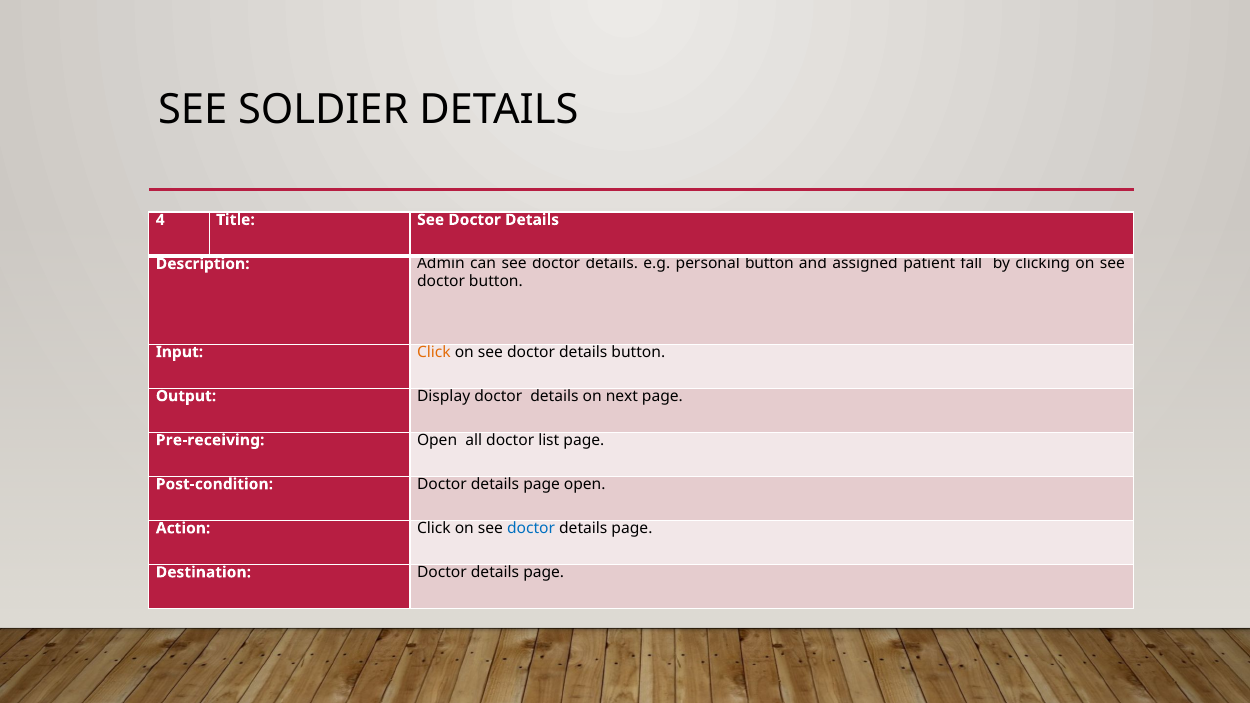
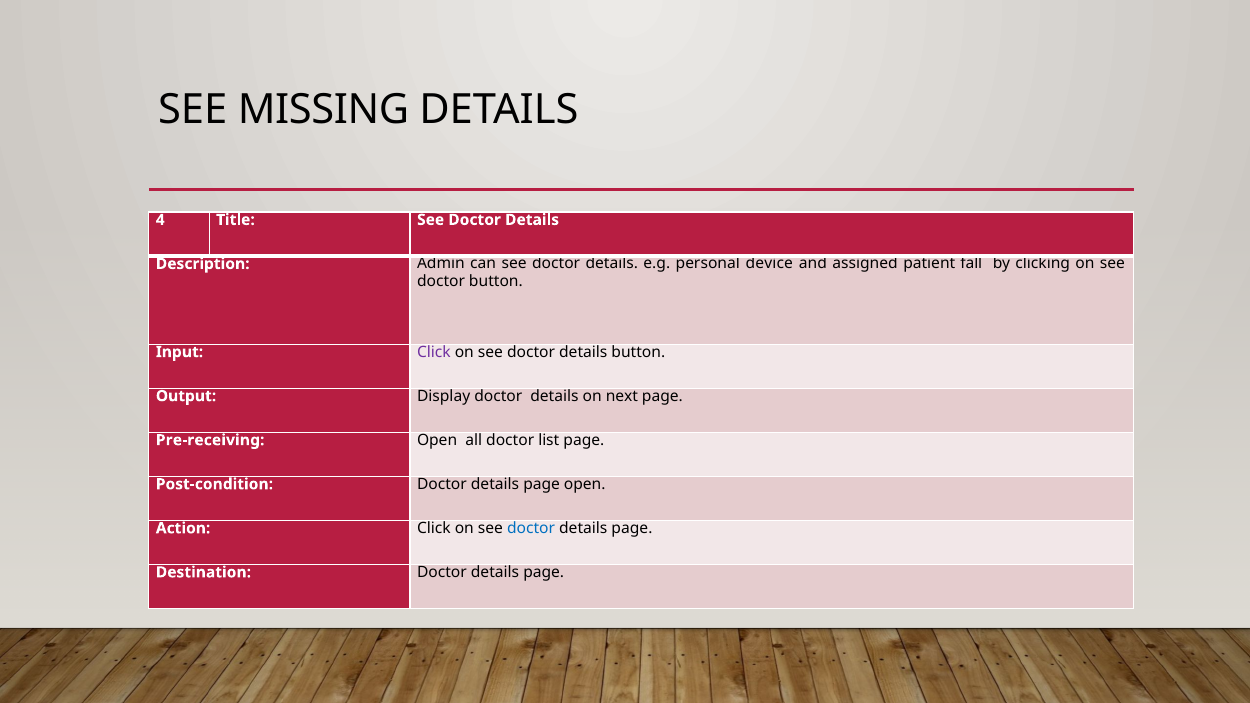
SOLDIER: SOLDIER -> MISSING (323, 109)
personal button: button -> device (769, 264)
Click colour: orange -> purple (434, 352)
